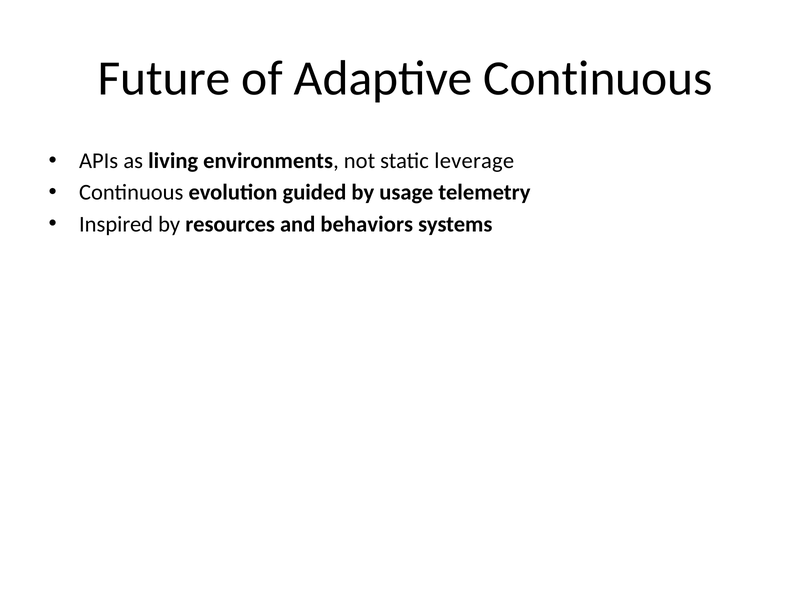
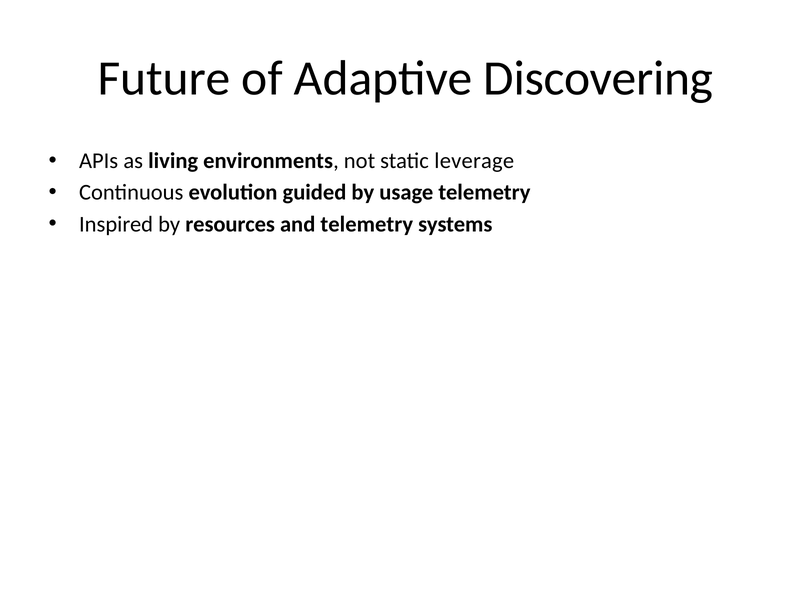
Adaptive Continuous: Continuous -> Discovering (598, 79)
and behaviors: behaviors -> telemetry (367, 224)
